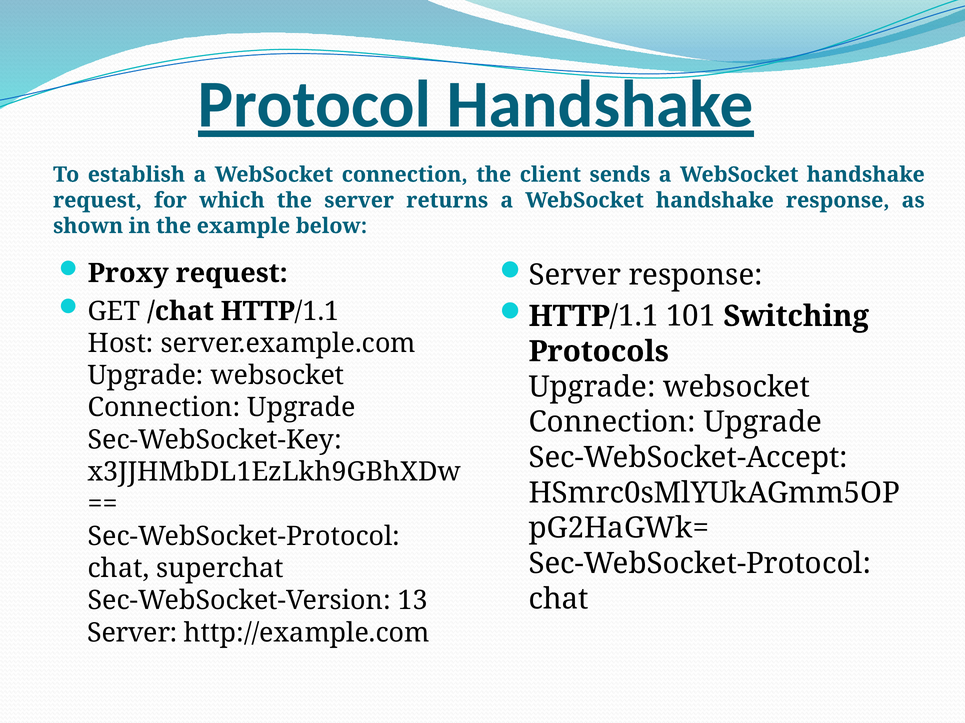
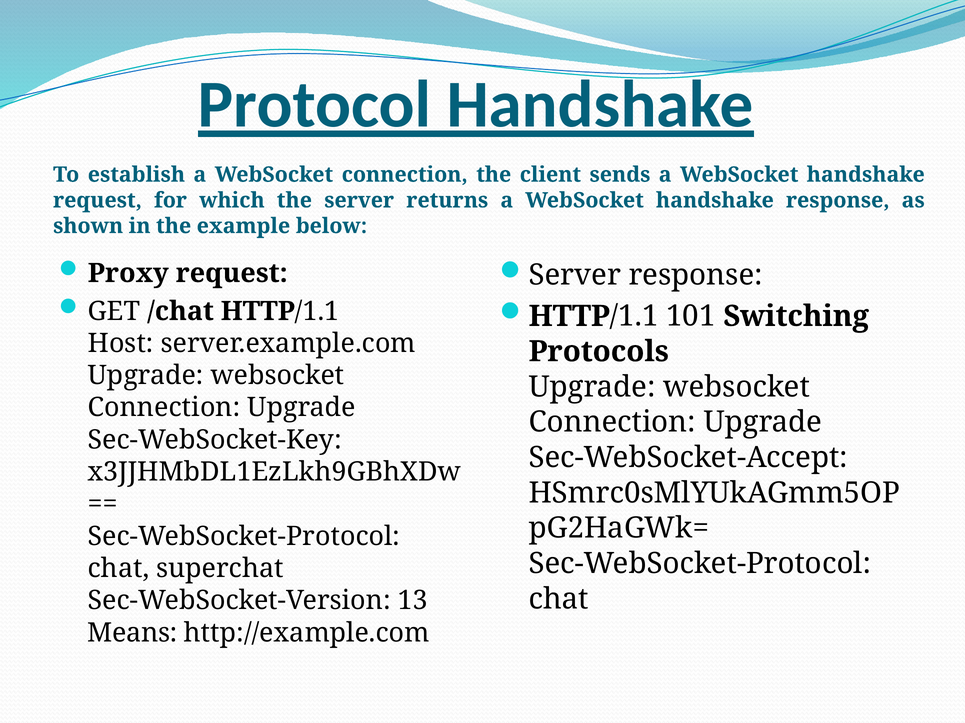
Server: Server -> Means (133, 633)
